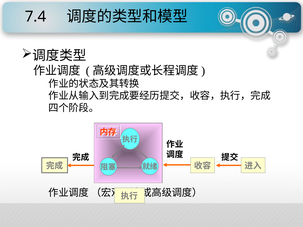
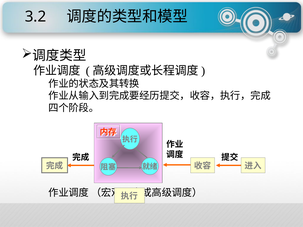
7.4: 7.4 -> 3.2 (35, 17)
